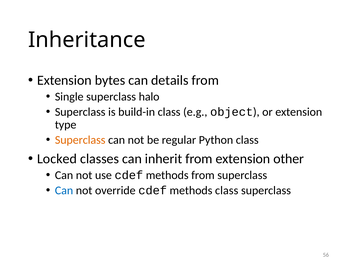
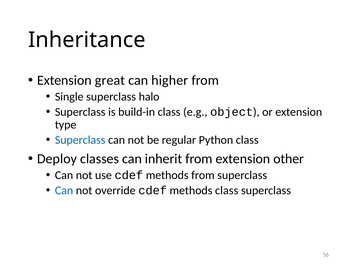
bytes: bytes -> great (110, 80)
details: details -> higher (170, 80)
Superclass colour: orange -> blue (80, 140)
Locked: Locked -> Deploy (57, 159)
